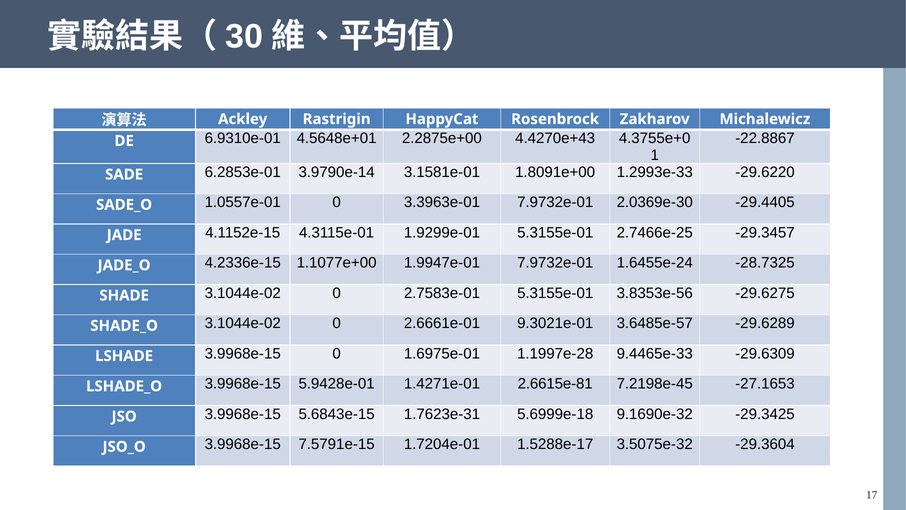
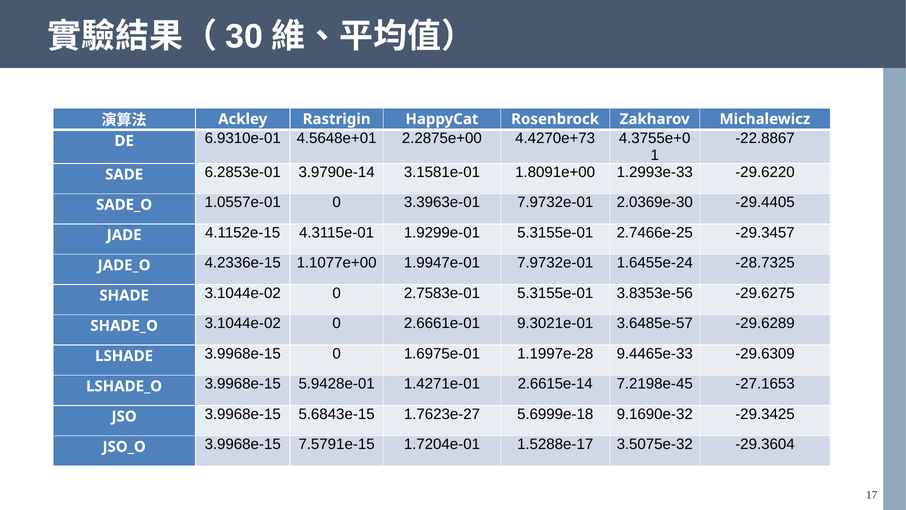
4.4270e+43: 4.4270e+43 -> 4.4270e+73 (555, 138)
2.6615e-81: 2.6615e-81 -> 2.6615e-14 (555, 383)
1.7623e-31: 1.7623e-31 -> 1.7623e-27 (442, 414)
